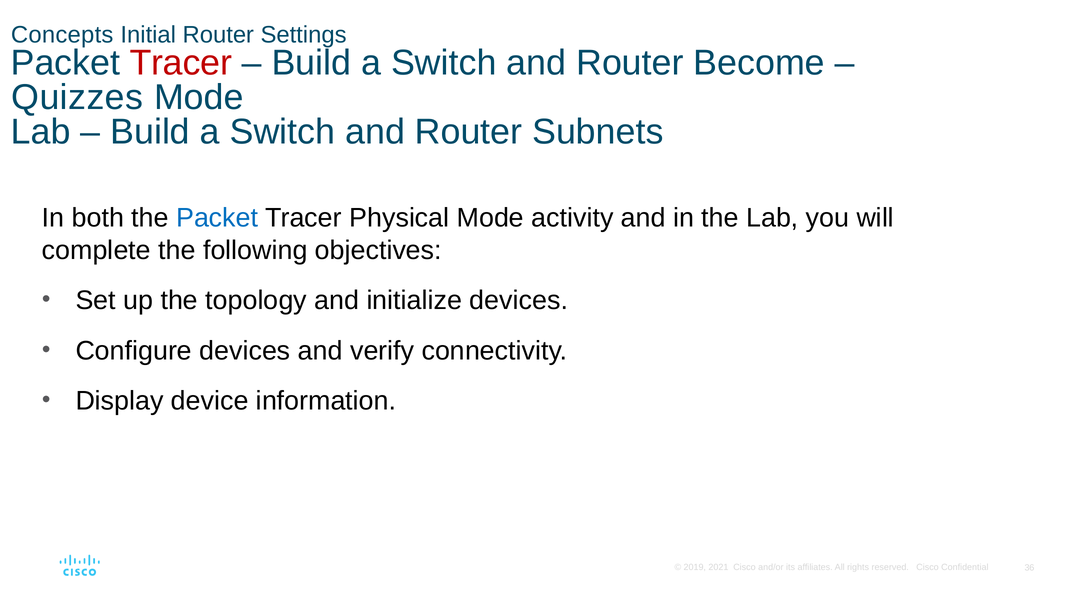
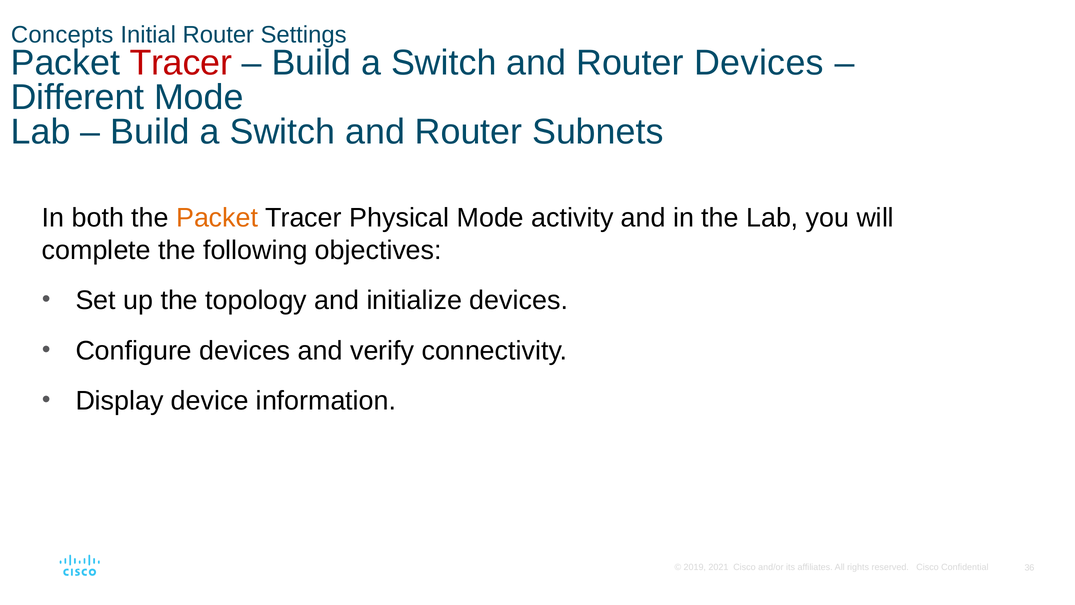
Router Become: Become -> Devices (759, 63)
Quizzes: Quizzes -> Different (78, 97)
Packet colour: blue -> orange (217, 218)
